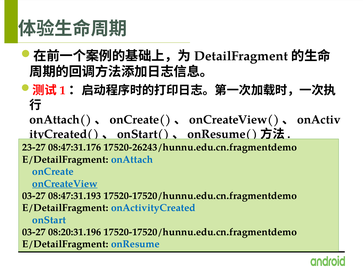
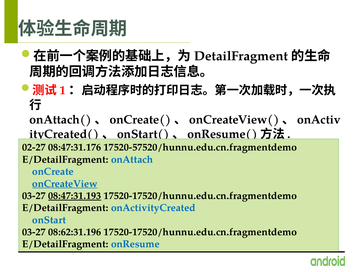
23-27: 23-27 -> 02-27 (34, 148)
17520-26243/hunnu.edu.cn.fragmentdemo: 17520-26243/hunnu.edu.cn.fragmentdemo -> 17520-57520/hunnu.edu.cn.fragmentdemo (200, 148)
08:47:31.193 underline: none -> present (75, 196)
08:20:31.196: 08:20:31.196 -> 08:62:31.196 (75, 232)
